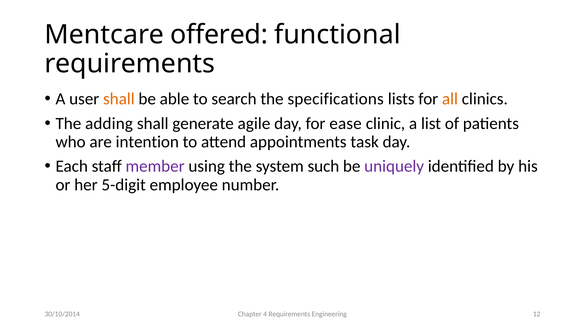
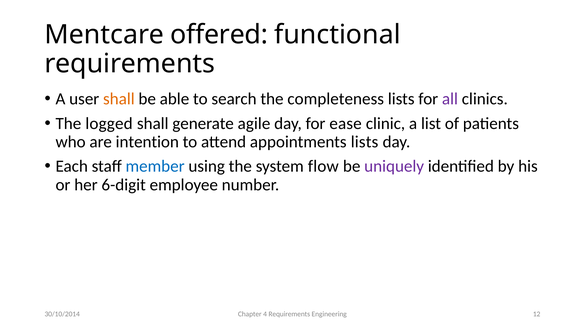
specifications: specifications -> completeness (336, 99)
all colour: orange -> purple (450, 99)
adding: adding -> logged (109, 123)
appointments task: task -> lists (365, 142)
member colour: purple -> blue (155, 166)
such: such -> flow (323, 166)
5-digit: 5-digit -> 6-digit (124, 185)
